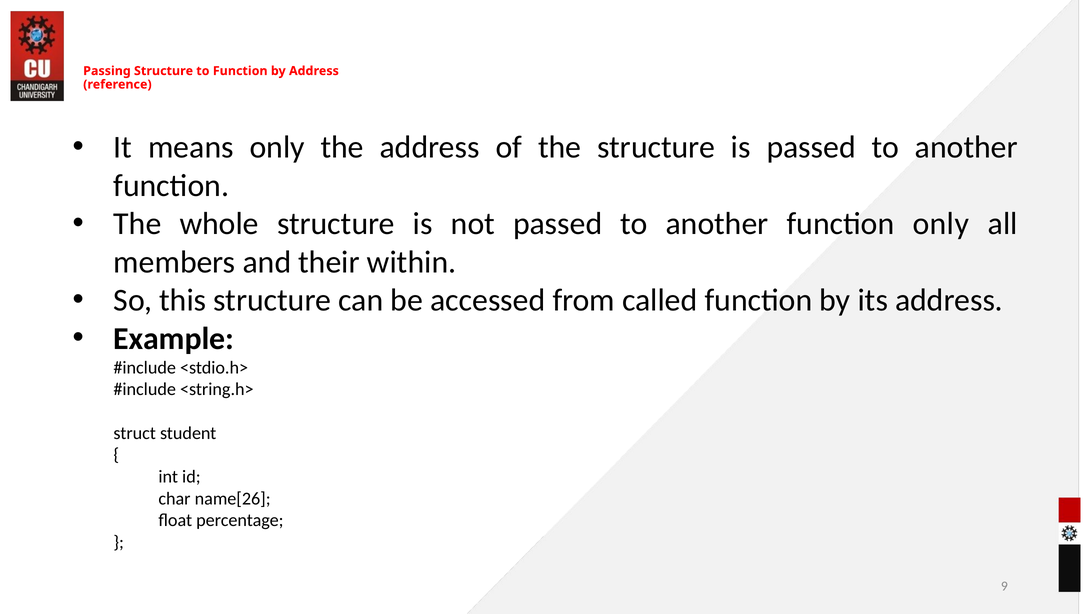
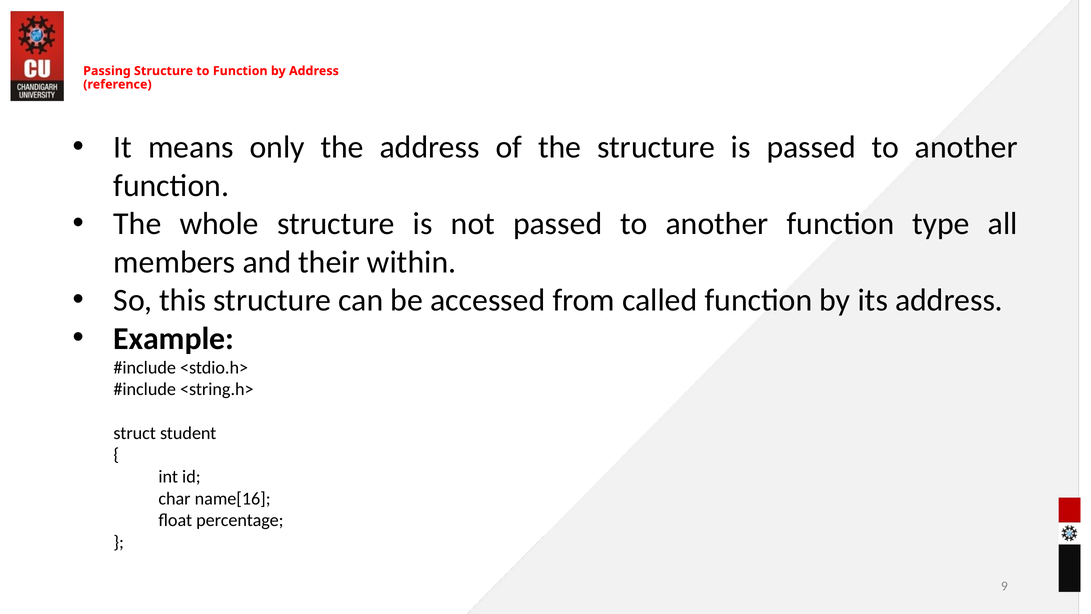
function only: only -> type (941, 224)
name[26: name[26 -> name[16 (233, 498)
